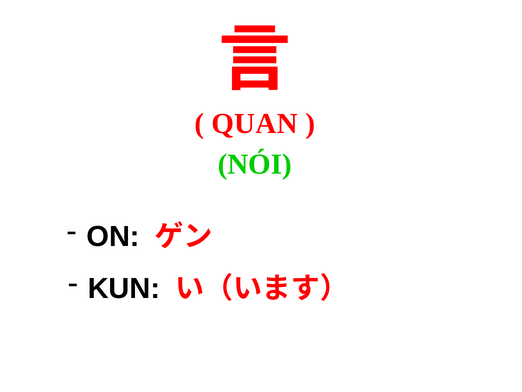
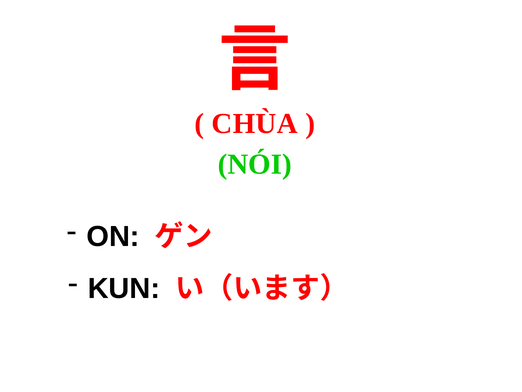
QUAN: QUAN -> CHÙA (255, 124)
